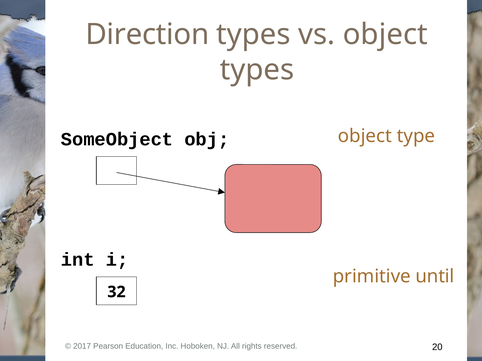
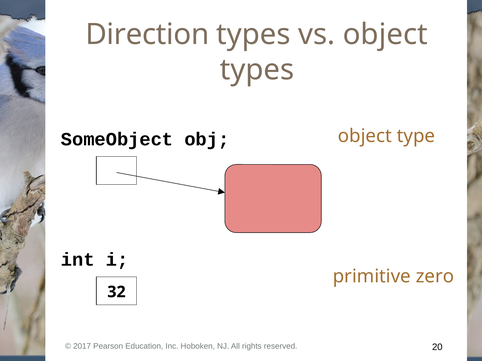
until: until -> zero (435, 277)
